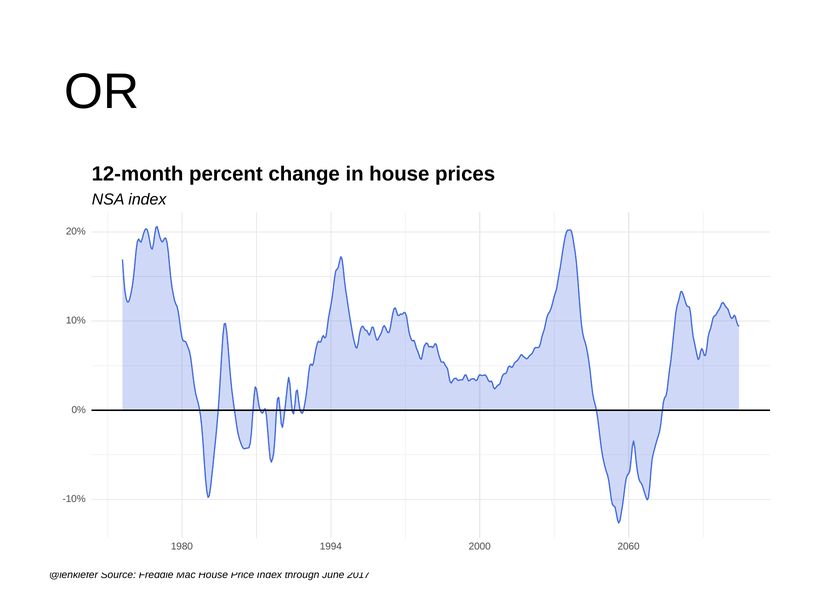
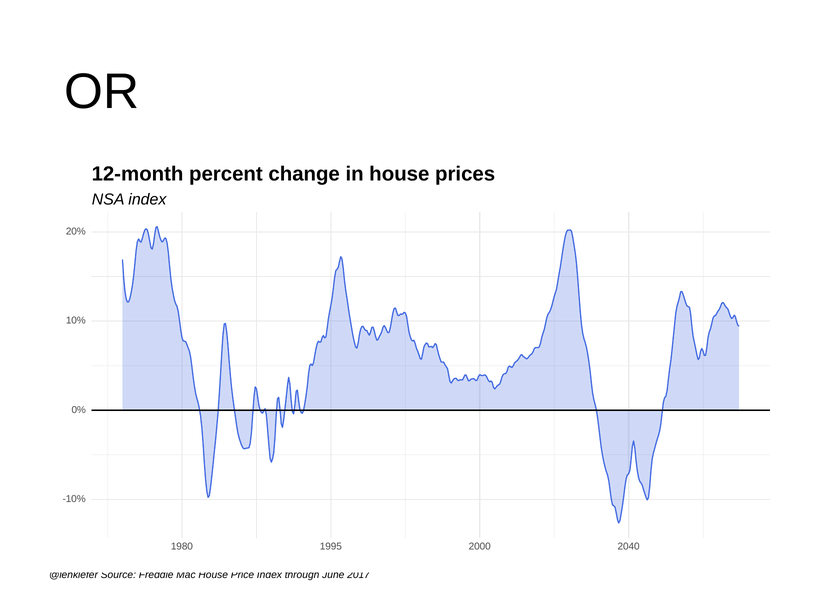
1994: 1994 -> 1995 (331, 546)
2060: 2060 -> 2040 (629, 546)
